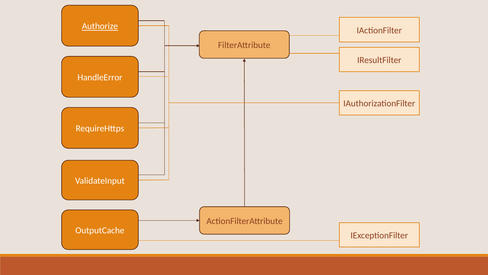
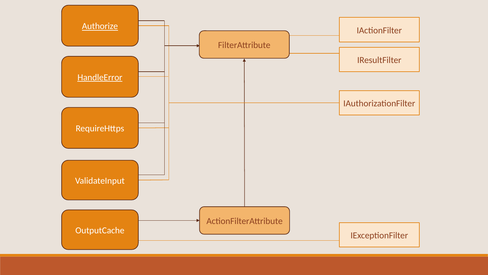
HandleError underline: none -> present (100, 77)
